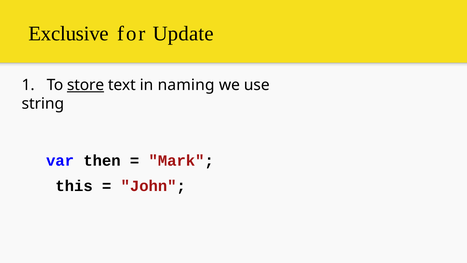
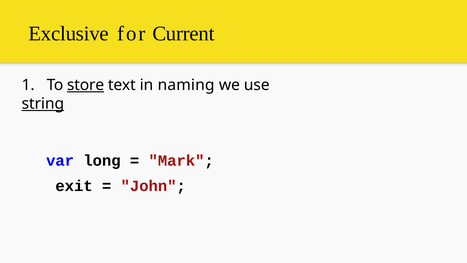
Update: Update -> Current (183, 34)
string underline: none -> present (43, 104)
then: then -> long (102, 160)
this: this -> exit (74, 186)
